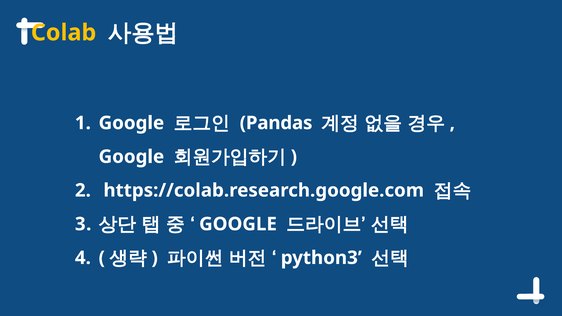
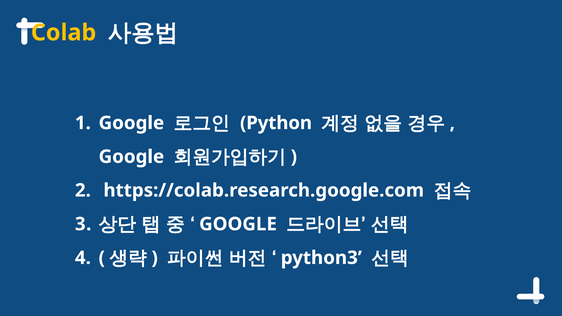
Pandas: Pandas -> Python (276, 123)
